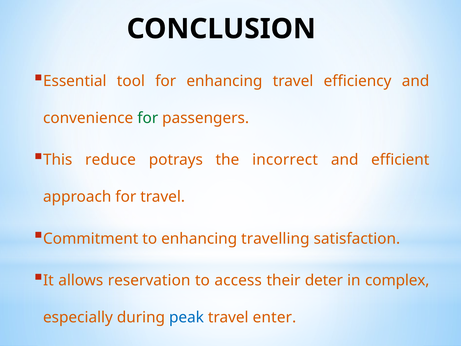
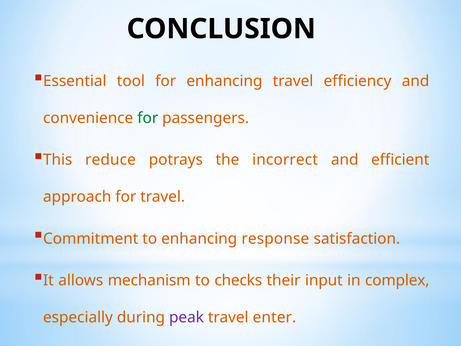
travelling: travelling -> response (275, 238)
reservation: reservation -> mechanism (149, 280)
access: access -> checks (238, 280)
deter: deter -> input (324, 280)
peak colour: blue -> purple (186, 317)
